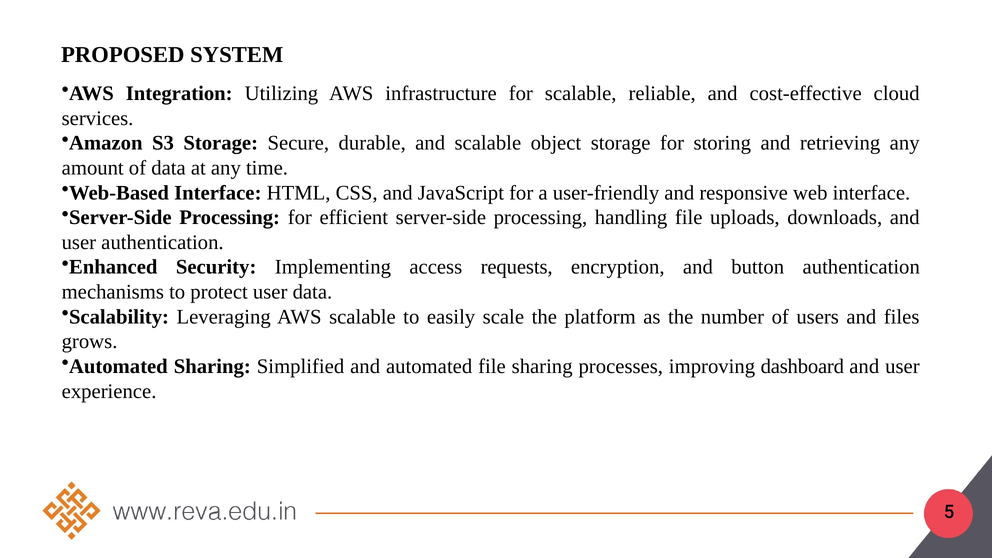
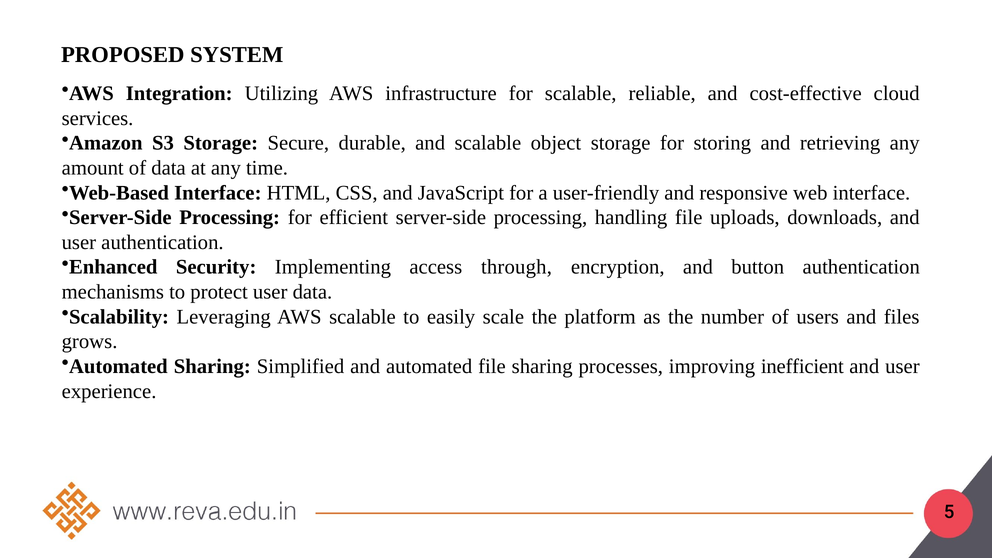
requests: requests -> through (516, 267)
dashboard: dashboard -> inefficient (802, 366)
